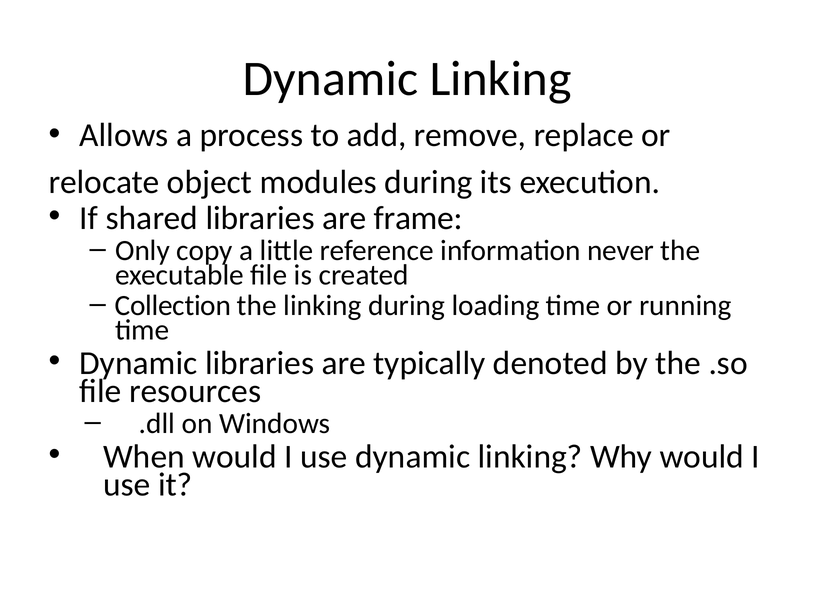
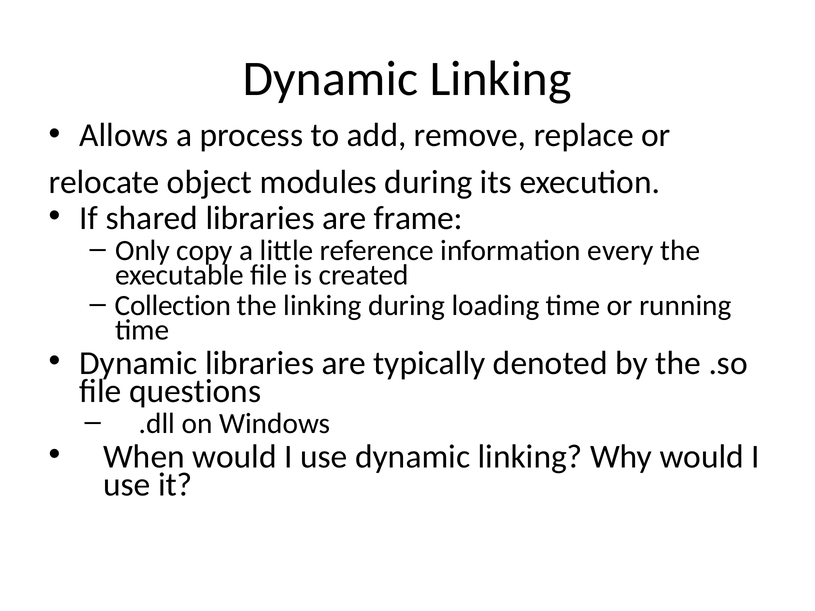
never: never -> every (621, 251)
resources: resources -> questions (195, 391)
